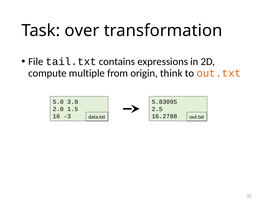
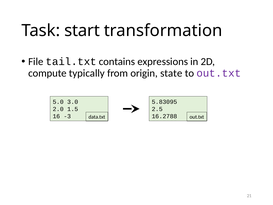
over: over -> start (82, 31)
multiple: multiple -> typically (87, 73)
think: think -> state (171, 73)
out.txt colour: orange -> purple (219, 73)
